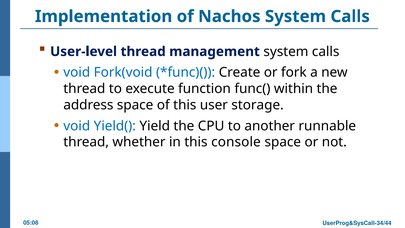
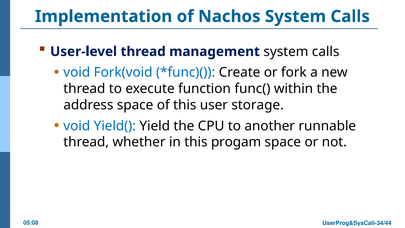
console: console -> progam (236, 142)
